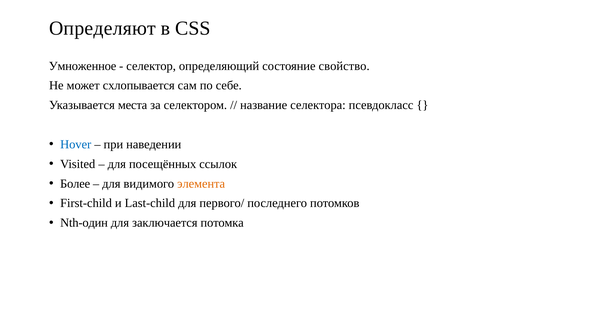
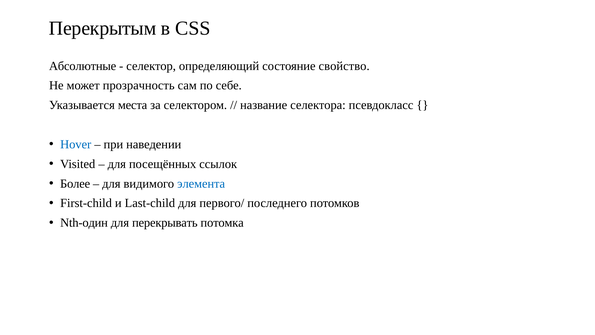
Определяют: Определяют -> Перекрытым (103, 28)
Умноженное: Умноженное -> Абсолютные (83, 66)
схлопывается: схлопывается -> прозрачность (139, 85)
элемента colour: orange -> blue (201, 183)
заключается: заключается -> перекрывать (165, 223)
